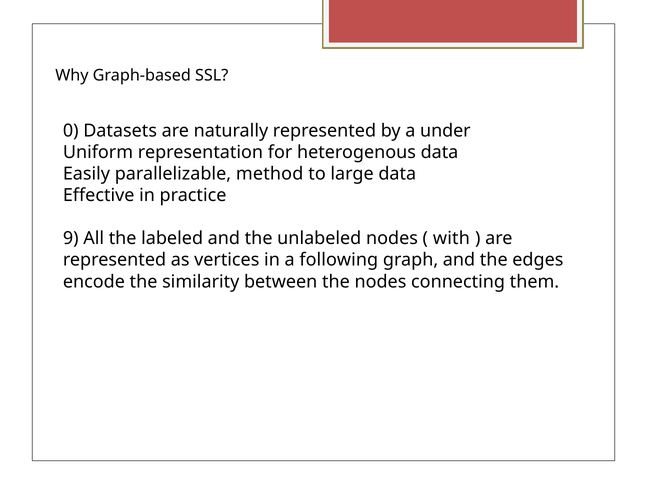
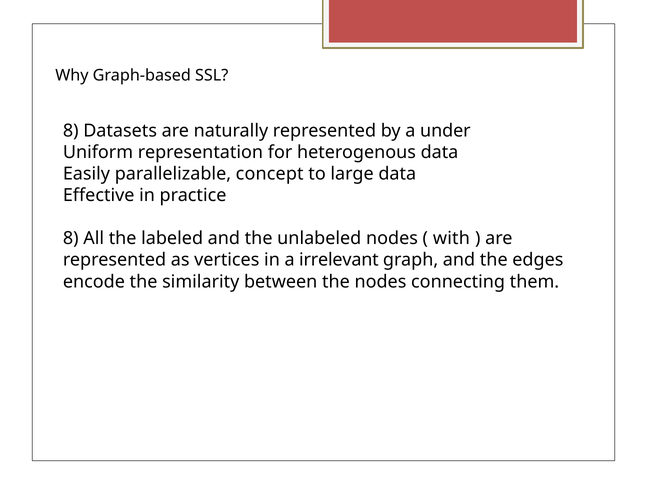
0: 0 -> 8 (71, 131)
method: method -> concept (270, 174)
9: 9 -> 8 (71, 239)
following: following -> irrelevant (339, 260)
